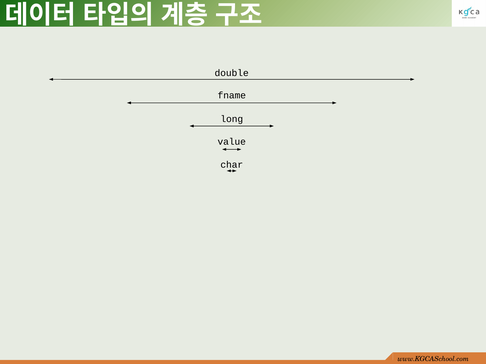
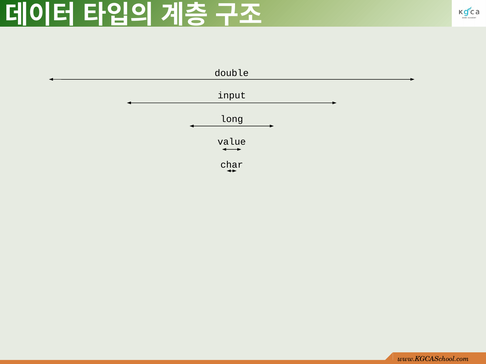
fname: fname -> input (232, 96)
